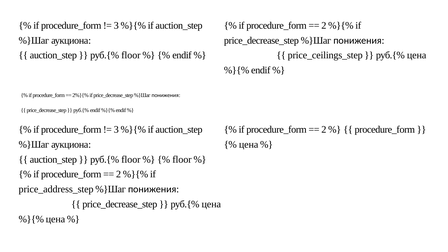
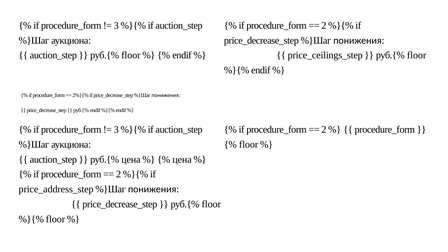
цена: цена -> floor (417, 55)
цена: цена -> floor (249, 145)
floor: floor -> цена (131, 159)
floor: floor -> цена (182, 159)
цена: цена -> floor (211, 204)
цена: цена -> floor (55, 219)
